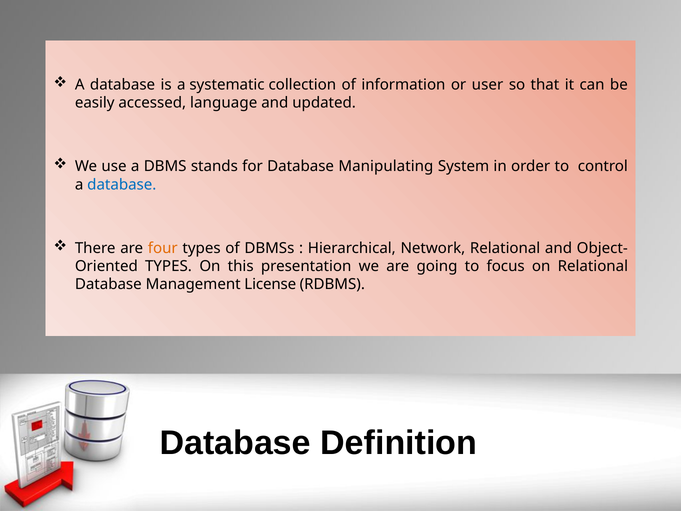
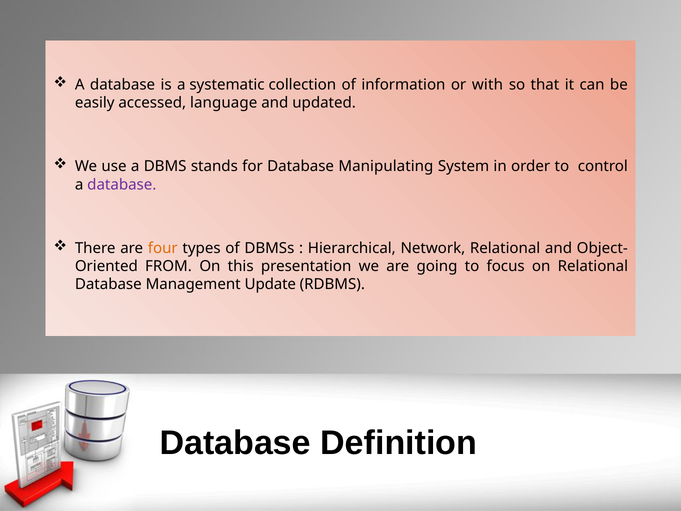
user: user -> with (487, 85)
database colour: blue -> purple (122, 185)
TYPES: TYPES -> FROM (168, 266)
License: License -> Update (270, 284)
